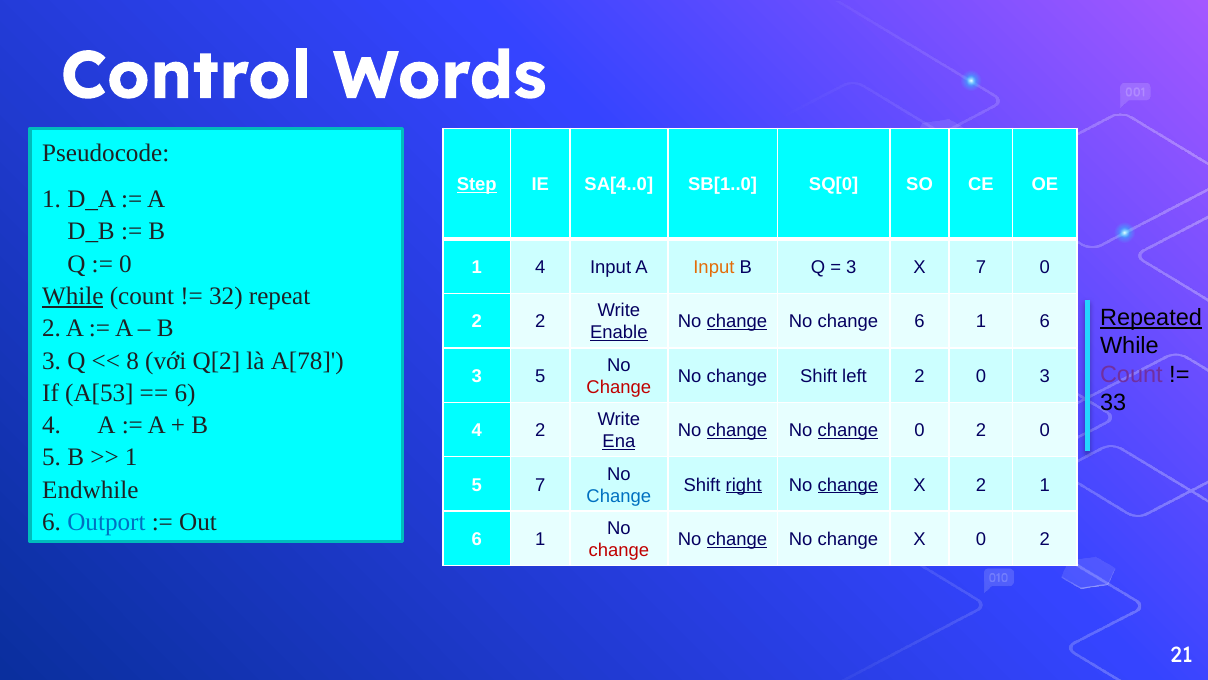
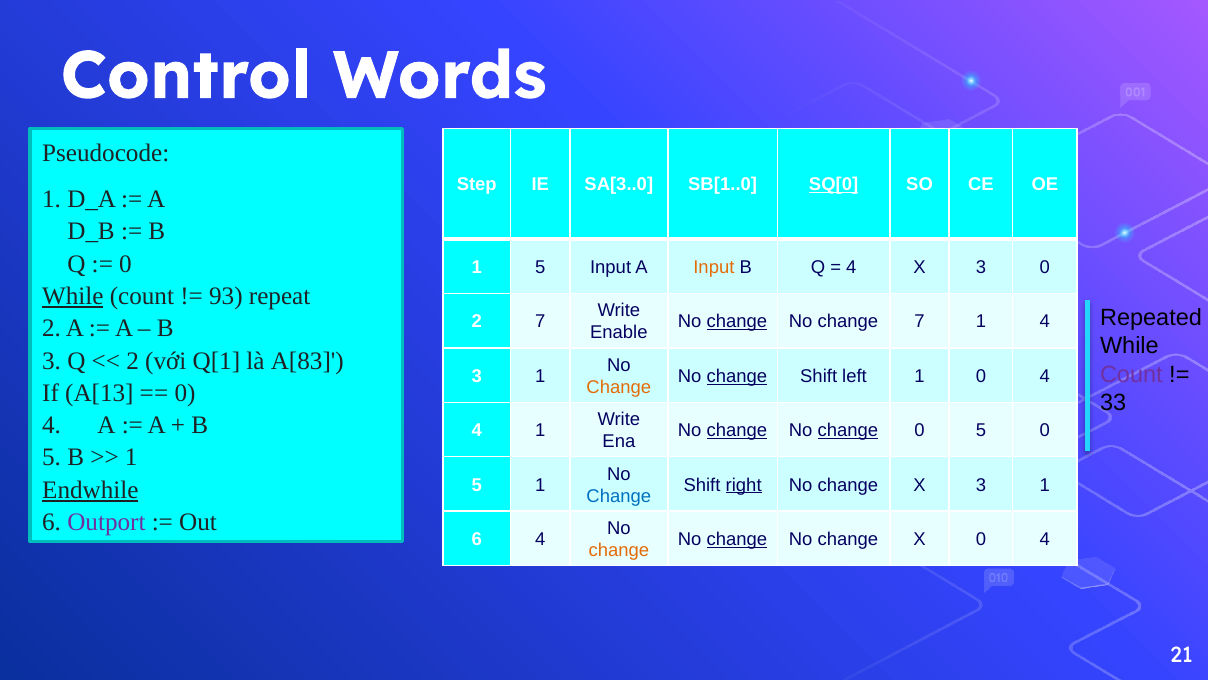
Step underline: present -> none (477, 185)
SA[4..0: SA[4..0 -> SA[3..0 (619, 185)
SQ[0 underline: none -> present (834, 185)
1 4: 4 -> 5 (540, 267)
3: 3 -> 4 (851, 267)
7: 7 -> 3 (981, 267)
32: 32 -> 93 (226, 296)
Repeated underline: present -> none (1151, 318)
2 2: 2 -> 7 (540, 322)
change 6: 6 -> 7 (920, 322)
6: 6 -> 4 (1045, 322)
Enable underline: present -> none (619, 333)
8: 8 -> 2 (133, 360)
Q[2: Q[2 -> Q[1 (216, 360)
A[78: A[78 -> A[83 (307, 360)
5: 5 -> 1 (540, 376)
change underline: none -> present (737, 376)
left 2: 2 -> 1 (920, 376)
3: 3 -> 4 (1045, 376)
Change colour: red -> orange (619, 387)
A[53: A[53 -> A[13 (99, 393)
6: 6 -> 0 (185, 393)
4 2: 2 -> 1 (540, 430)
2: 2 -> 5 (981, 430)
Ena underline: present -> none (619, 441)
5 7: 7 -> 1 (540, 485)
change underline: present -> none (848, 485)
2: 2 -> 3 (981, 485)
Endwhile underline: none -> present (90, 490)
Outport colour: blue -> purple (106, 522)
1: 1 -> 4 (540, 539)
X 0 2: 2 -> 4 (1045, 539)
change colour: red -> orange (619, 550)
